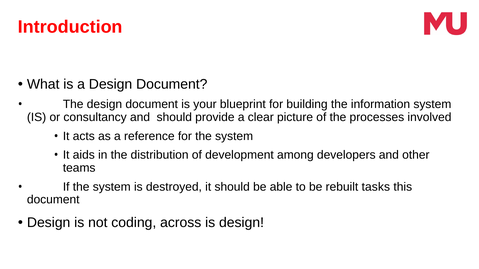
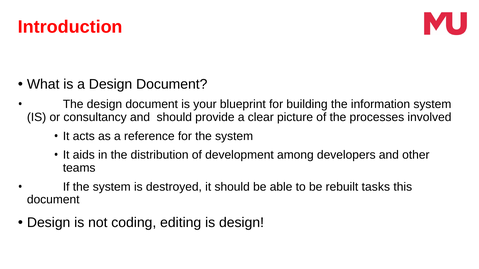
across: across -> editing (181, 223)
